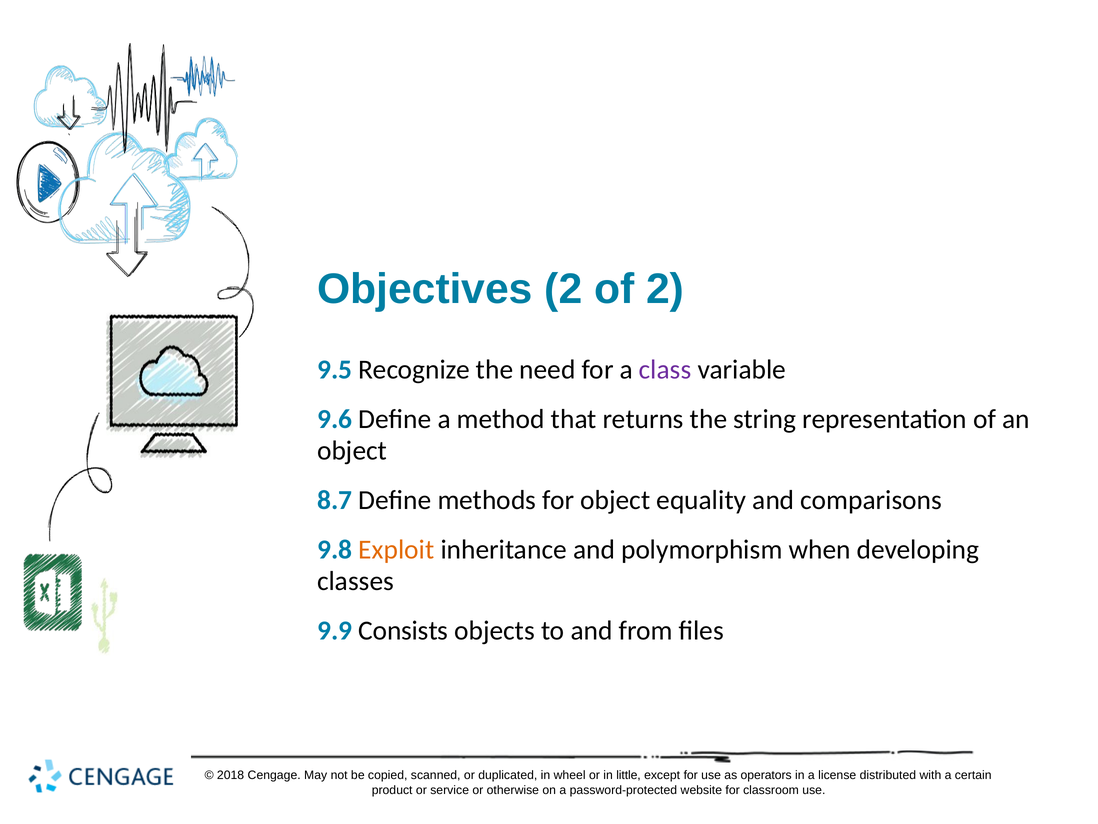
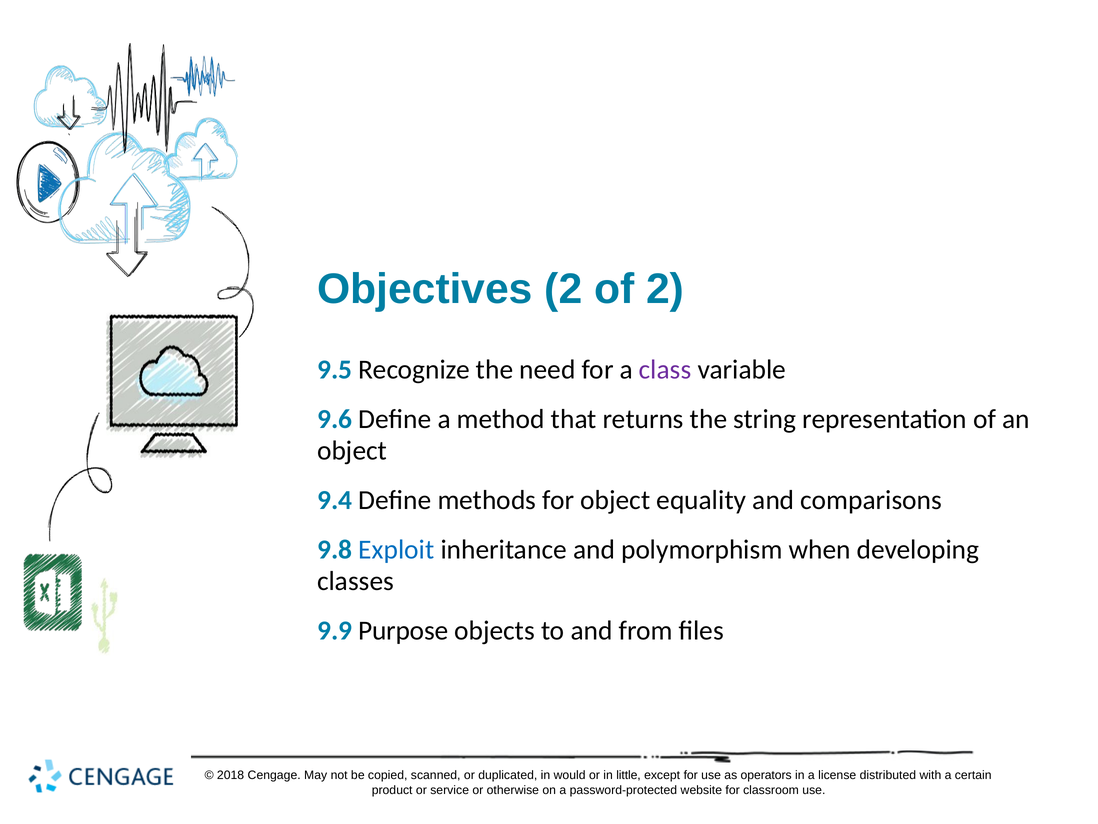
8.7: 8.7 -> 9.4 (335, 500)
Exploit colour: orange -> blue (396, 549)
Consists: Consists -> Purpose (403, 630)
wheel: wheel -> would (570, 775)
